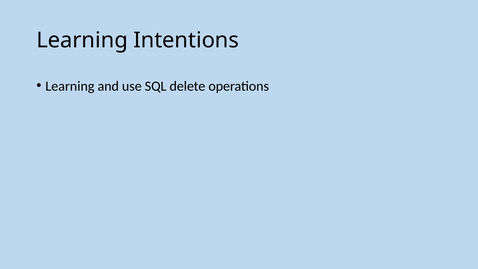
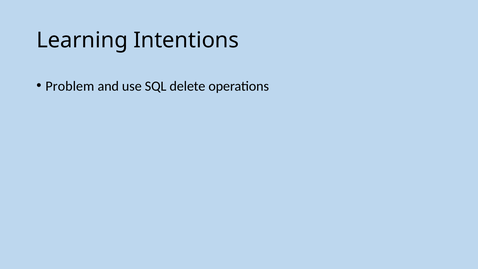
Learning: Learning -> Problem (70, 86)
